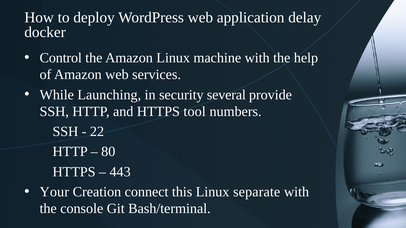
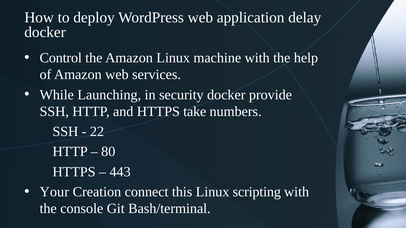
security several: several -> docker (226, 95)
tool: tool -> take (195, 112)
separate: separate -> scripting (257, 192)
